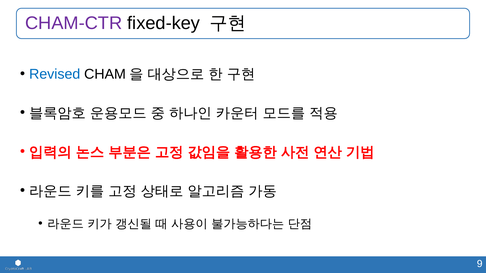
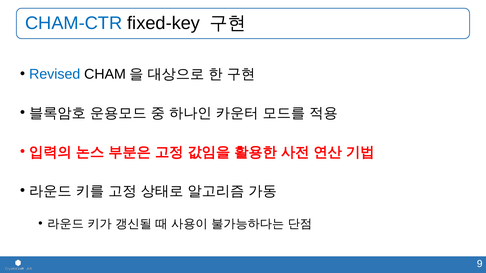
CHAM-CTR colour: purple -> blue (74, 23)
